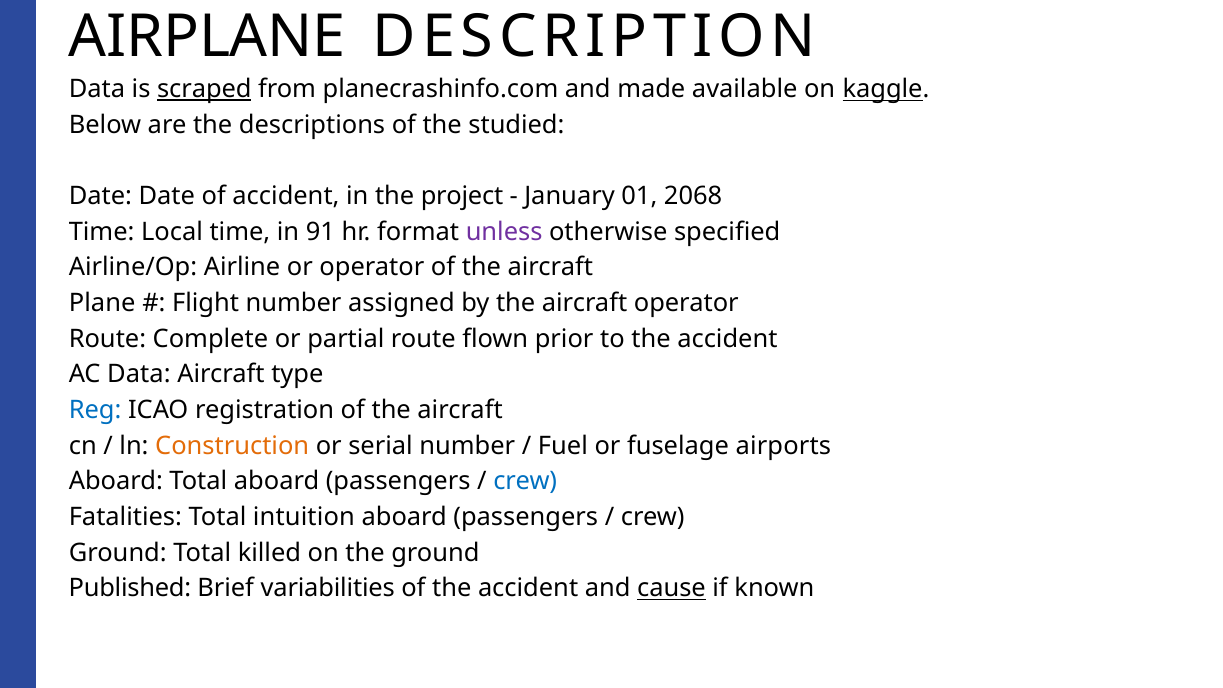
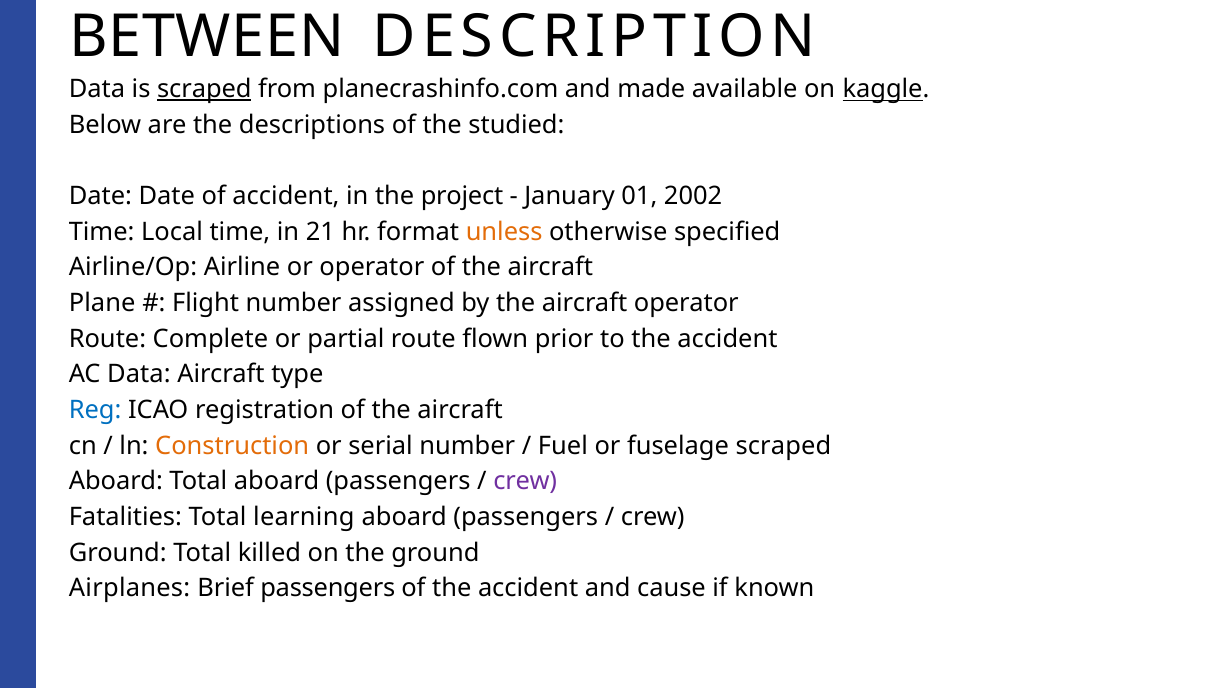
AIRPLANE: AIRPLANE -> BETWEEN (207, 37)
2068: 2068 -> 2002 (693, 196)
91: 91 -> 21 (320, 232)
unless colour: purple -> orange (504, 232)
fuselage airports: airports -> scraped (783, 446)
crew colour: blue -> purple (525, 481)
intuition: intuition -> learning (304, 517)
Published: Published -> Airplanes (130, 589)
Brief variabilities: variabilities -> passengers (328, 589)
cause underline: present -> none (671, 589)
